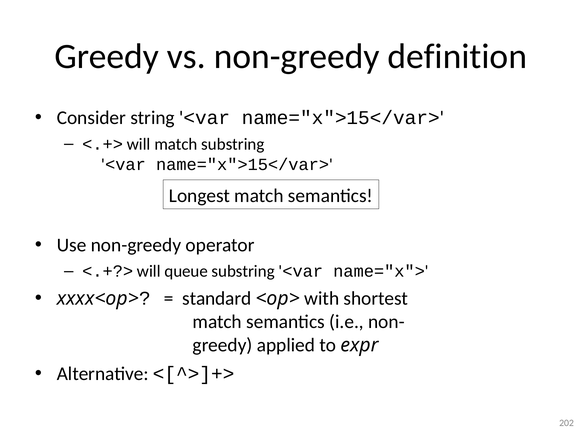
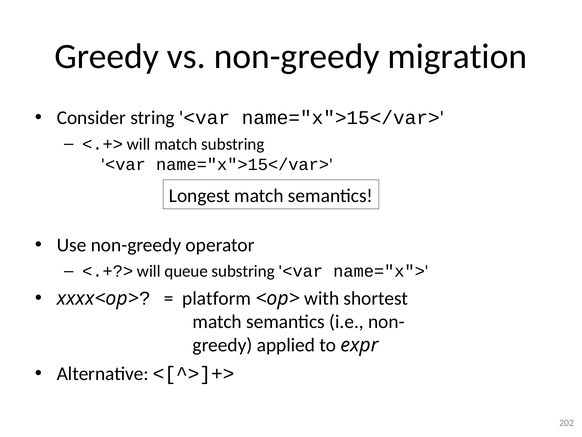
definition: definition -> migration (457, 56)
standard: standard -> platform (217, 298)
